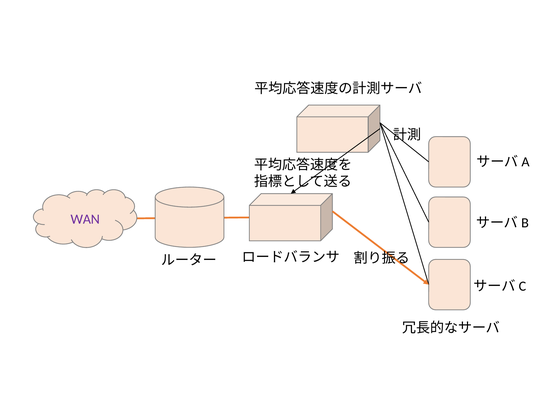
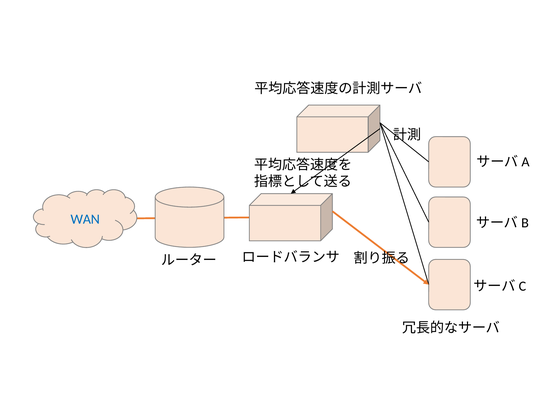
WAN colour: purple -> blue (85, 219)
